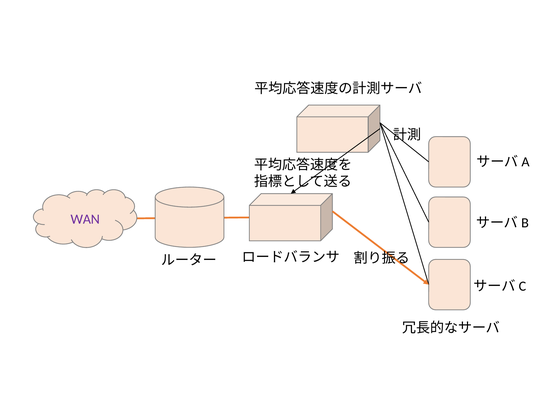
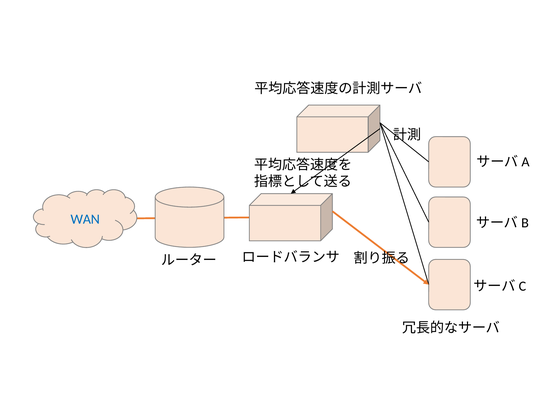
WAN colour: purple -> blue (85, 219)
